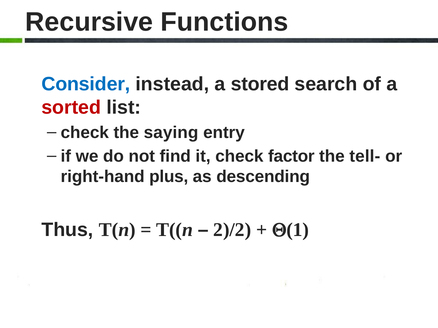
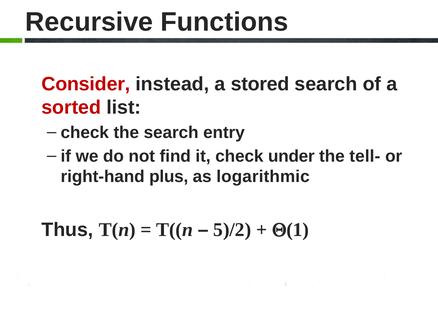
Consider colour: blue -> red (86, 84)
the saying: saying -> search (171, 133)
factor: factor -> under (291, 157)
descending: descending -> logarithmic (263, 177)
2)/2: 2)/2 -> 5)/2 (232, 230)
